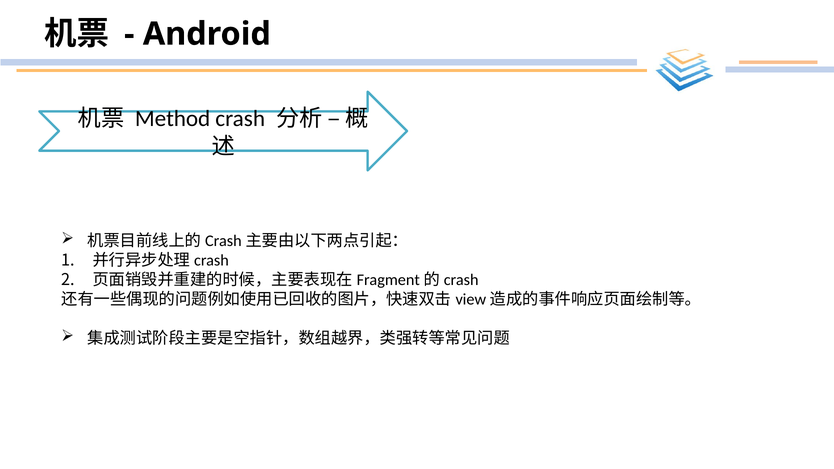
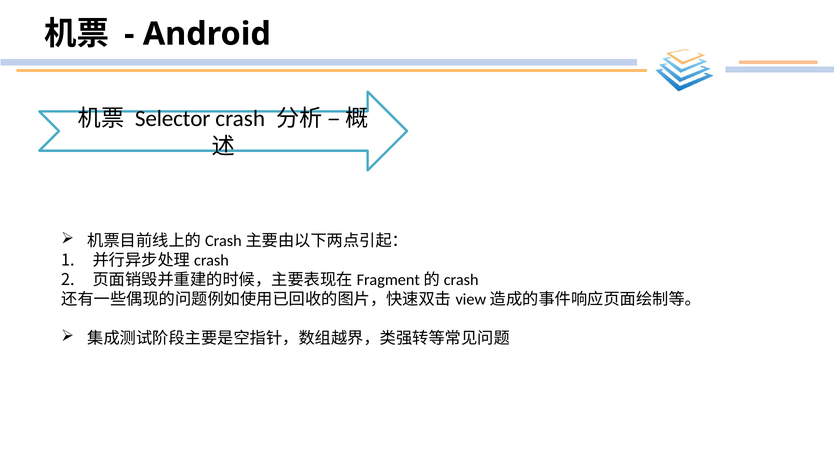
Method: Method -> Selector (173, 119)
